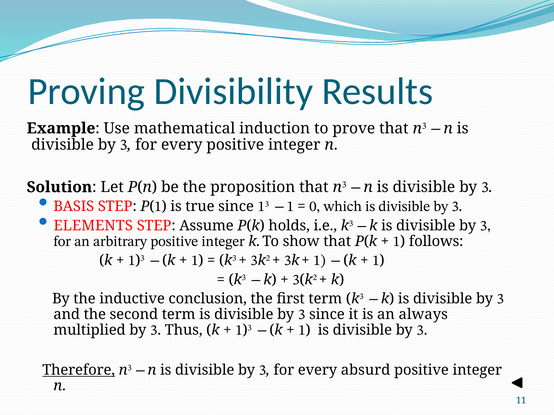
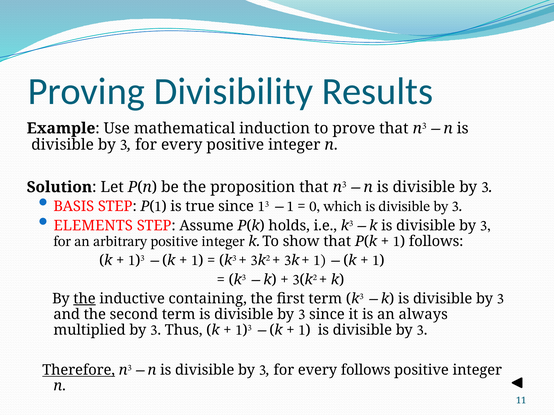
the underline: none -> present (85, 299)
conclusion: conclusion -> containing (208, 299)
every absurd: absurd -> follows (366, 371)
